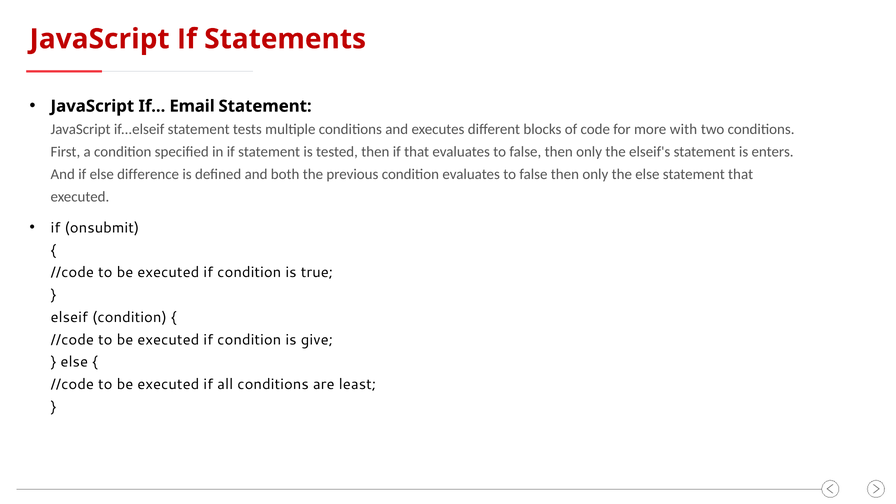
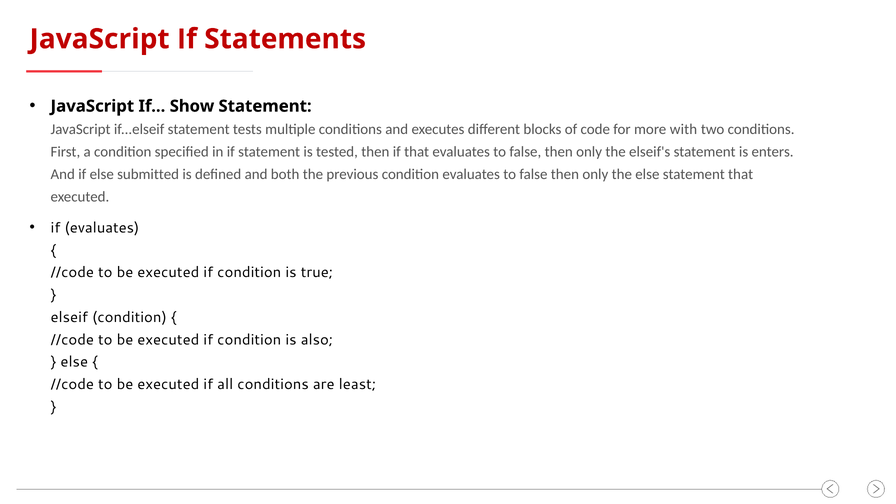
Email: Email -> Show (192, 106)
difference: difference -> submitted (148, 174)
if onsubmit: onsubmit -> evaluates (102, 228)
give: give -> also (317, 340)
